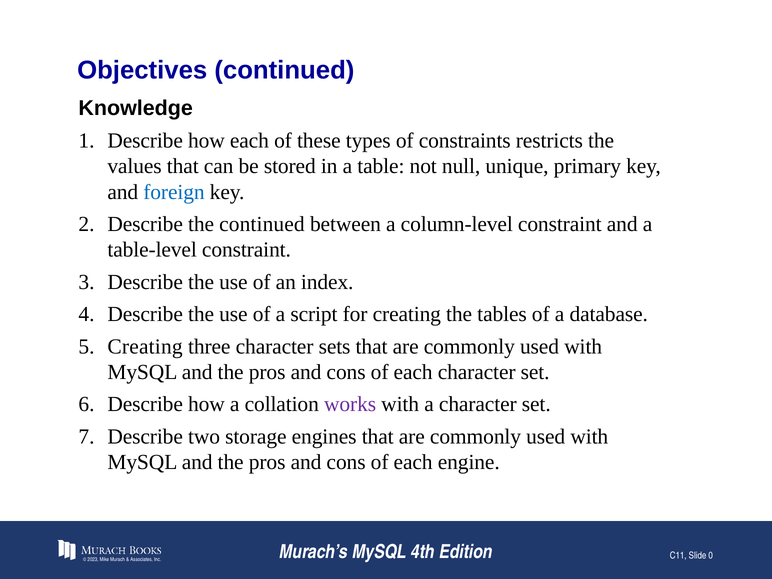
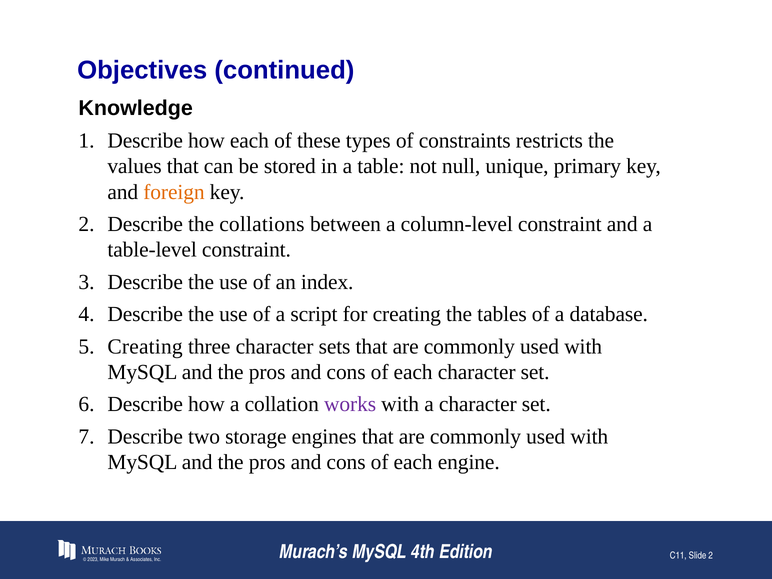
foreign colour: blue -> orange (174, 192)
the continued: continued -> collations (262, 224)
Slide 0: 0 -> 2 (711, 555)
